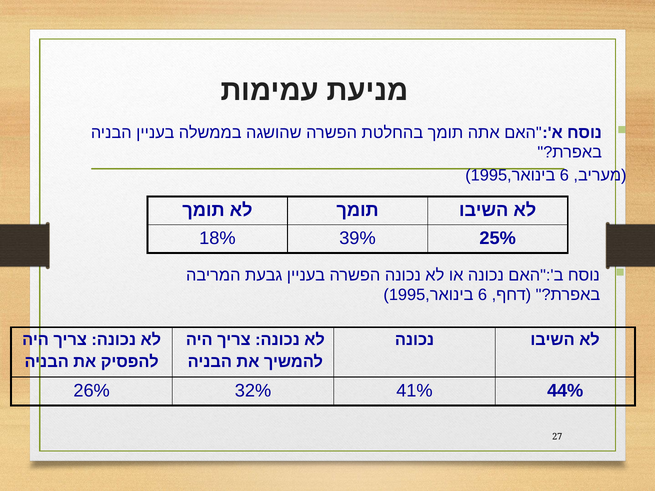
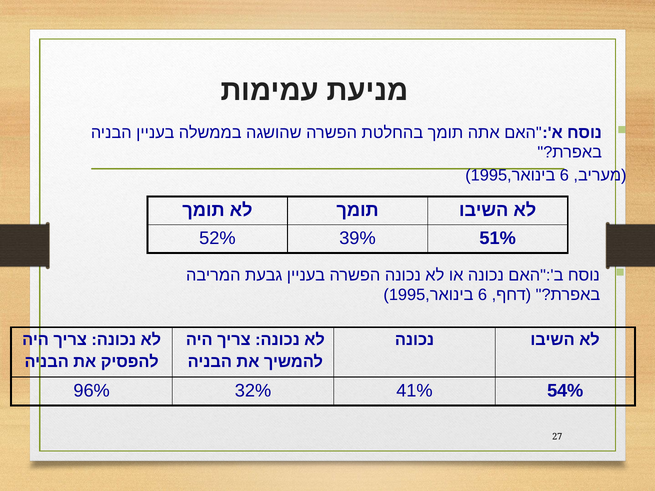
18%: 18% -> 52% (217, 239)
25%: 25% -> 51% (498, 239)
26%: 26% -> 96% (92, 391)
44%: 44% -> 54% (565, 391)
